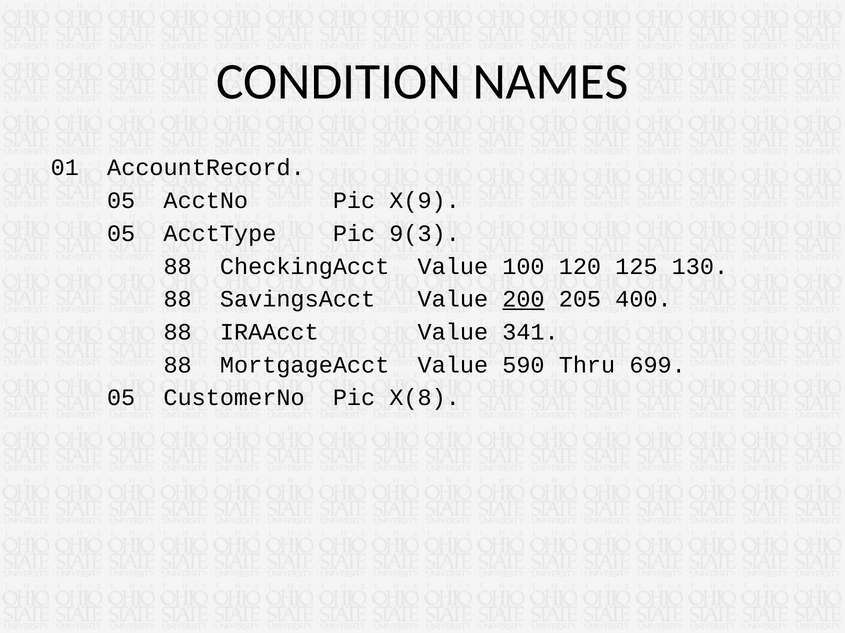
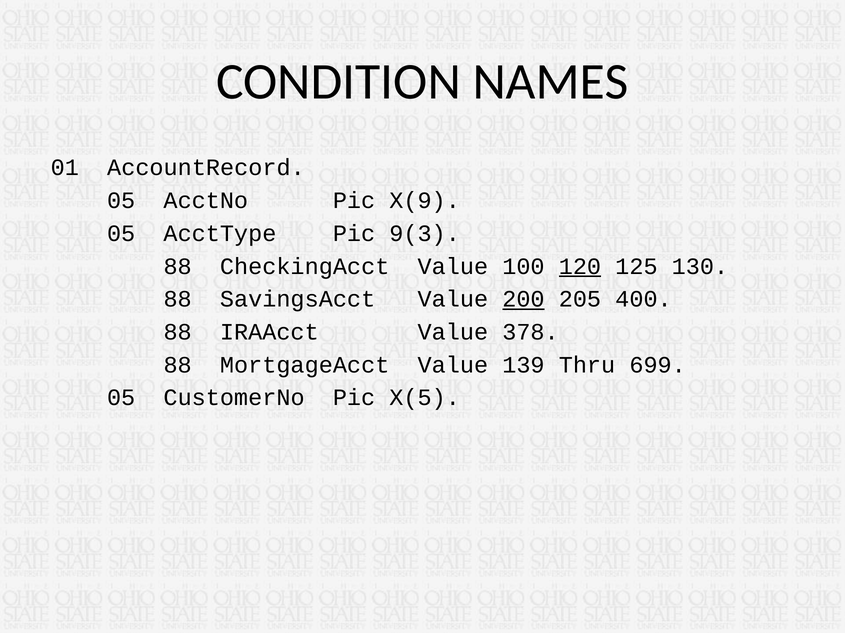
120 underline: none -> present (580, 267)
341: 341 -> 378 (530, 332)
590: 590 -> 139 (523, 365)
X(8: X(8 -> X(5 (425, 398)
